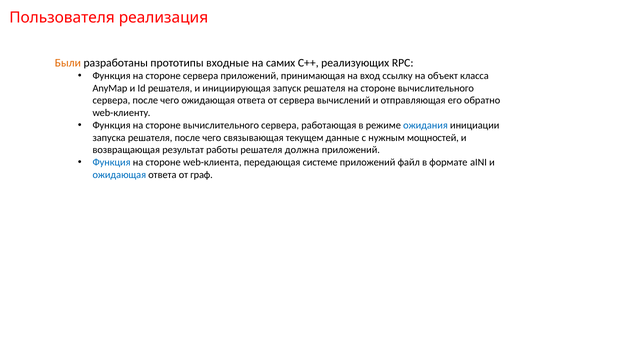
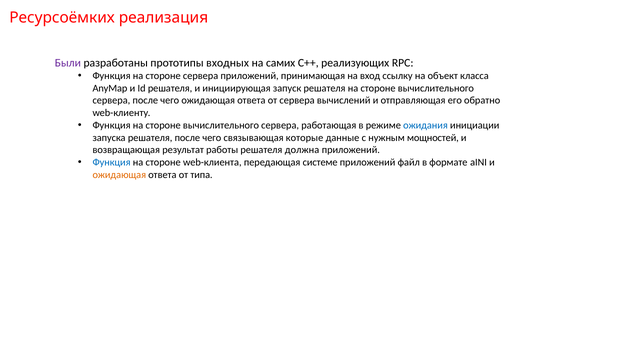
Пользователя: Пользователя -> Ресурсоёмких (62, 18)
Были colour: orange -> purple (68, 63)
входные: входные -> входных (228, 63)
текущем: текущем -> которые (305, 138)
ожидающая colour: blue -> orange (119, 175)
граф: граф -> типа (202, 175)
